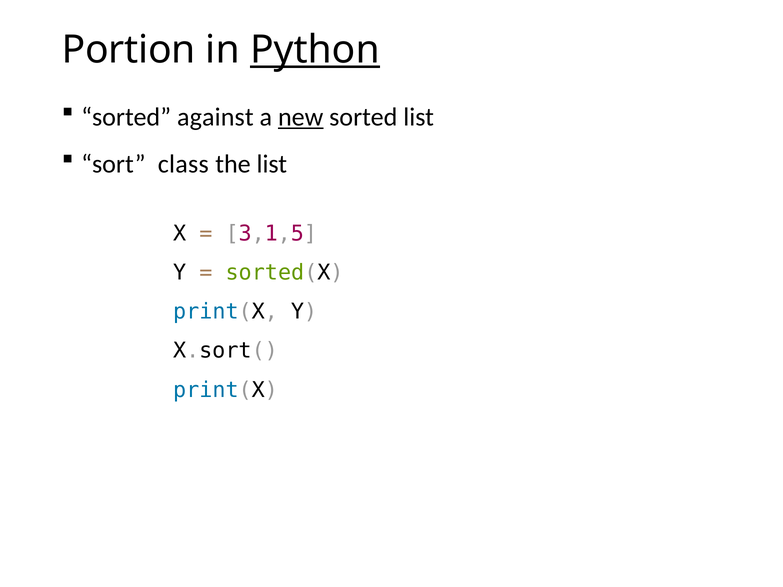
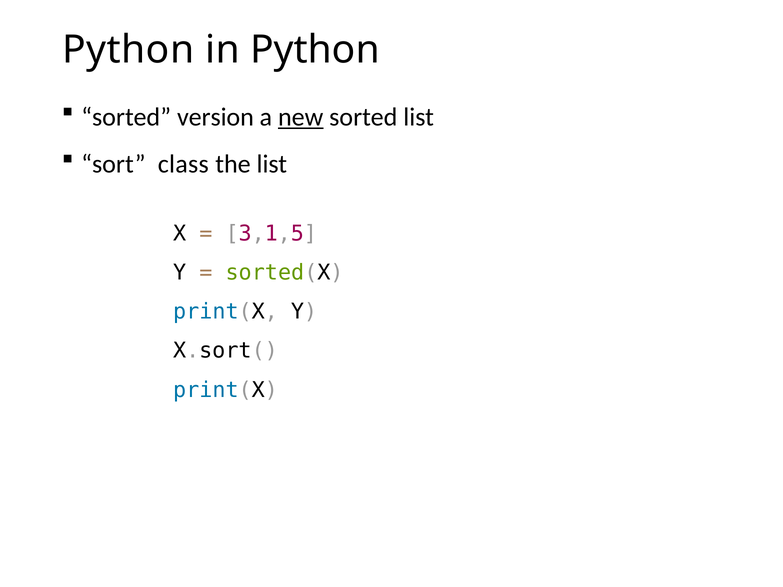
Portion: Portion -> Python (128, 50)
Python underline: present -> none (315, 50)
against: against -> version (215, 117)
